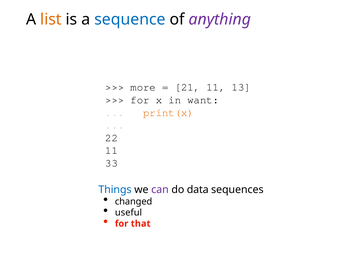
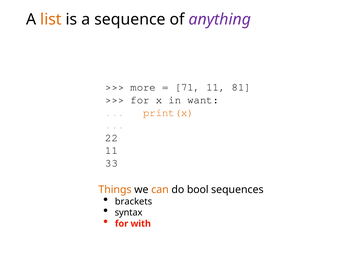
sequence colour: blue -> black (130, 19)
21: 21 -> 71 (187, 87)
13: 13 -> 81 (241, 87)
Things colour: blue -> orange (115, 190)
can colour: purple -> orange (160, 190)
data: data -> bool (198, 190)
changed: changed -> brackets (134, 201)
useful: useful -> syntax (129, 212)
that: that -> with (141, 223)
